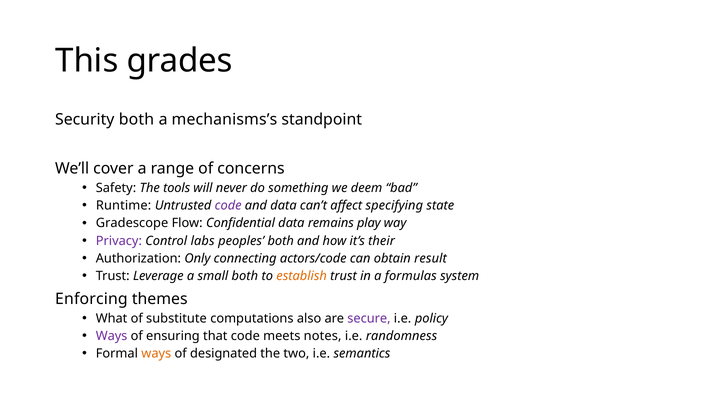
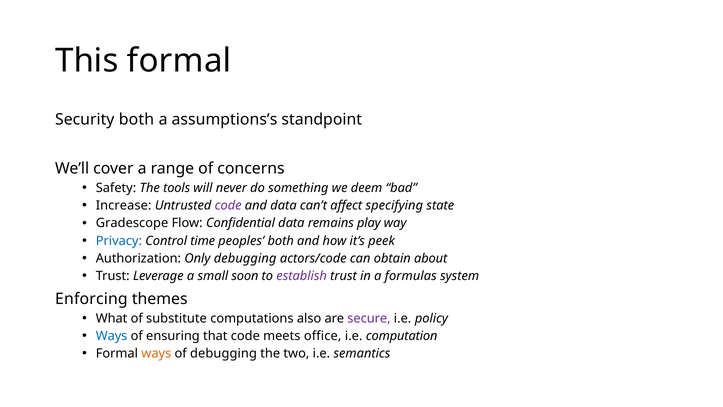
This grades: grades -> formal (179, 61)
mechanisms’s: mechanisms’s -> assumptions’s (224, 119)
Runtime: Runtime -> Increase (124, 205)
Privacy colour: purple -> blue (119, 241)
labs: labs -> time (203, 241)
their: their -> peek (382, 241)
Only connecting: connecting -> debugging (245, 258)
result: result -> about (431, 258)
small both: both -> soon (245, 276)
establish colour: orange -> purple (302, 276)
Ways colour: purple -> blue (112, 336)
notes: notes -> office (323, 336)
randomness: randomness -> computation (402, 336)
of designated: designated -> debugging (223, 353)
